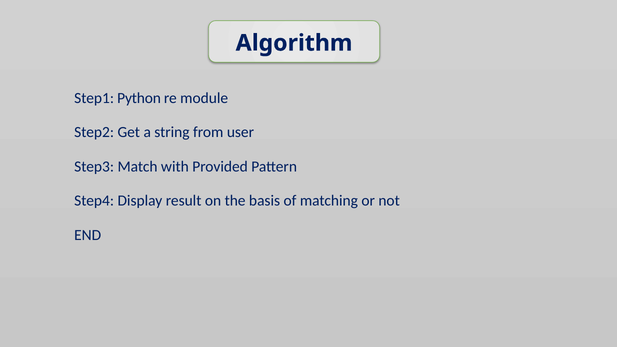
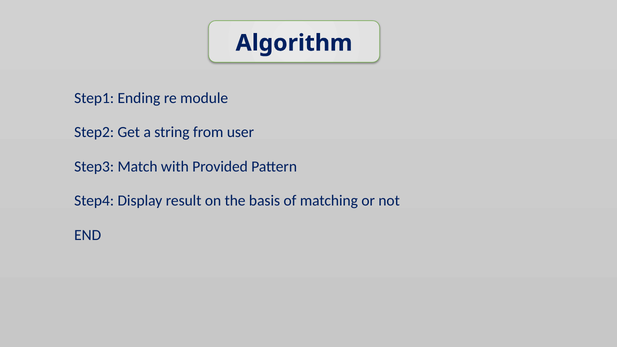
Python: Python -> Ending (139, 98)
